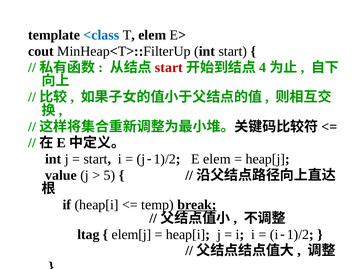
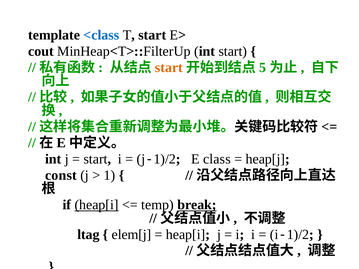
T elem: elem -> start (152, 35)
start colour: red -> orange (169, 68)
4: 4 -> 5 (263, 68)
E elem: elem -> class (217, 159)
value: value -> const (61, 175)
5: 5 -> 1 (109, 175)
heap[i underline: none -> present (97, 205)
